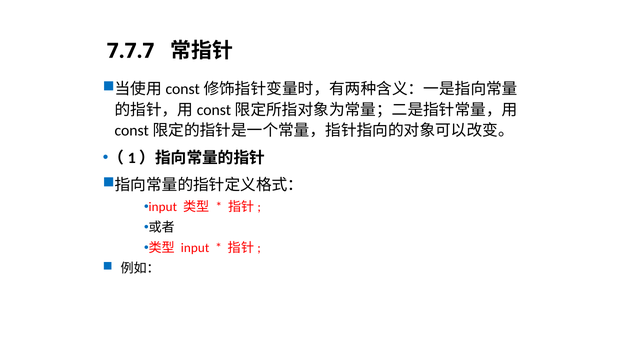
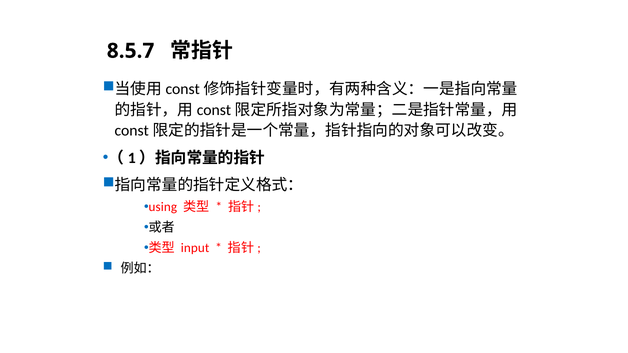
7.7.7: 7.7.7 -> 8.5.7 (131, 51)
input: input -> using (163, 207)
